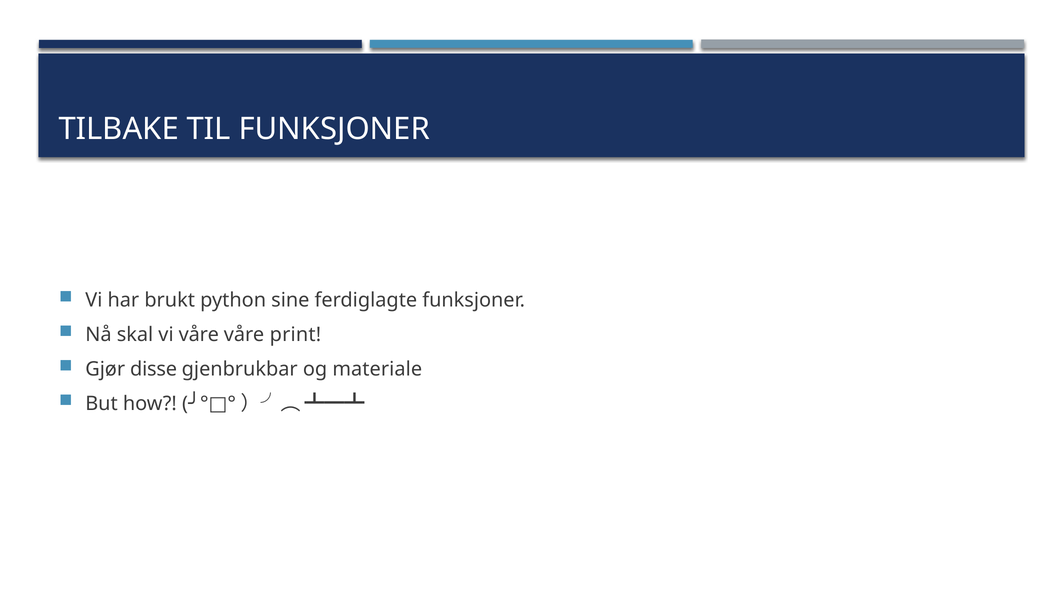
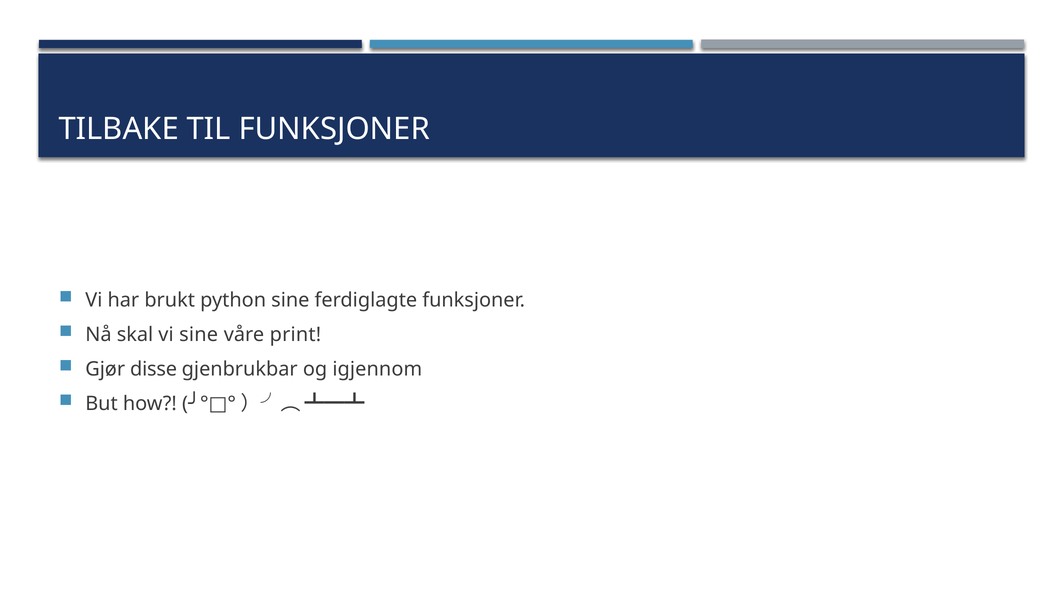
vi våre: våre -> sine (199, 335)
materiale: materiale -> igjennom (377, 369)
